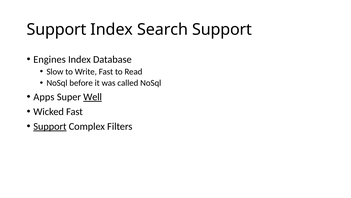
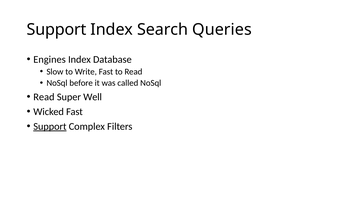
Search Support: Support -> Queries (222, 29)
Apps: Apps -> Read (44, 97)
Well underline: present -> none (93, 97)
